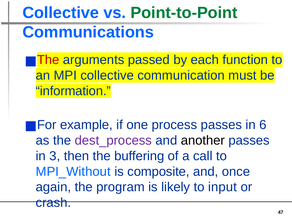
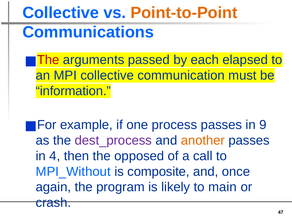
Point-to-Point colour: green -> orange (184, 13)
function: function -> elapsed (245, 60)
6: 6 -> 9 (263, 125)
another colour: black -> orange (203, 140)
3: 3 -> 4 (55, 156)
buffering: buffering -> opposed (139, 156)
input: input -> main (222, 187)
